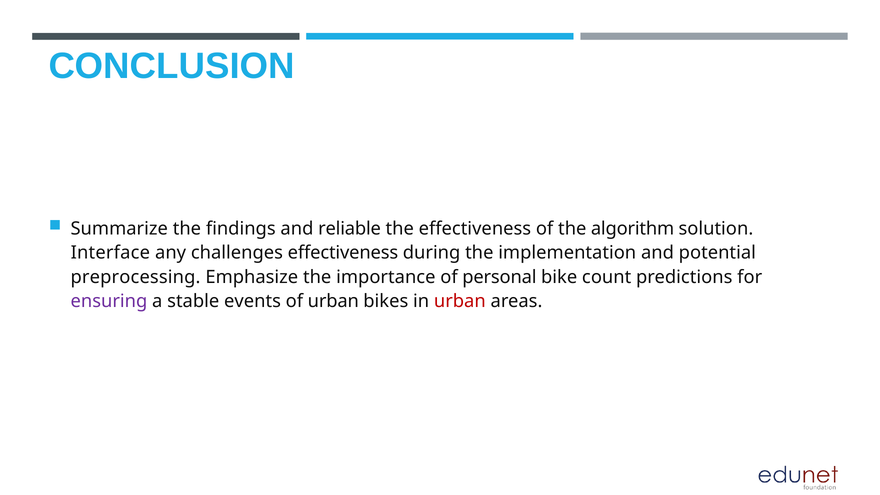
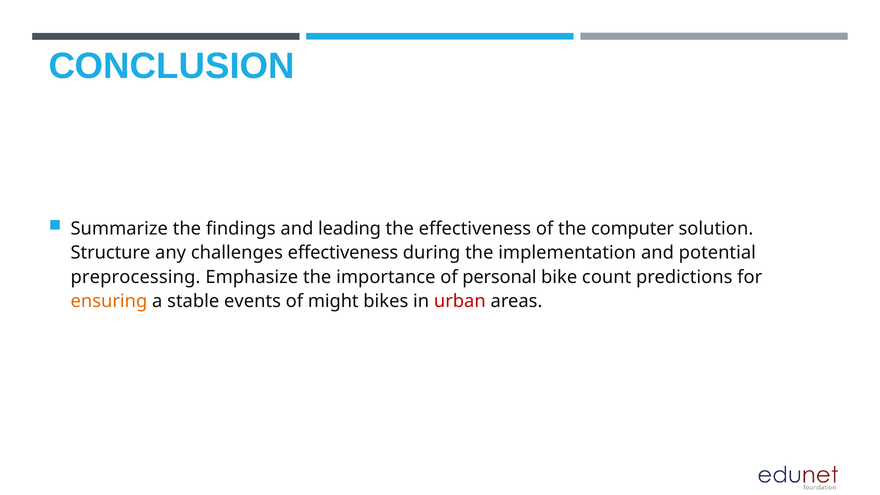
reliable: reliable -> leading (350, 229)
algorithm: algorithm -> computer (633, 229)
Interface: Interface -> Structure (110, 253)
ensuring colour: purple -> orange (109, 301)
of urban: urban -> might (333, 301)
